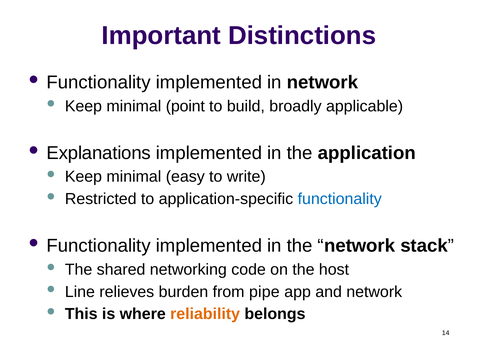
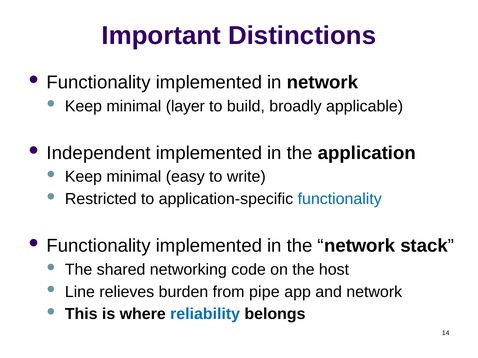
point: point -> layer (185, 106)
Explanations: Explanations -> Independent (99, 153)
reliability colour: orange -> blue (205, 314)
